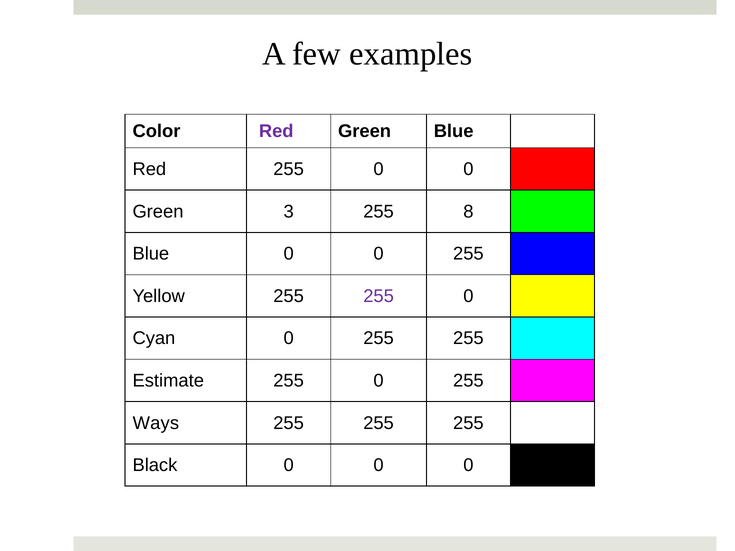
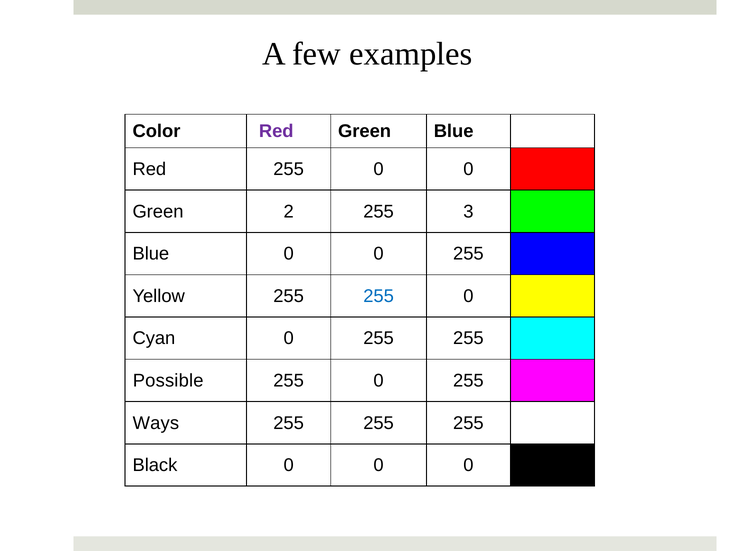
3: 3 -> 2 (289, 212)
8: 8 -> 3 (468, 212)
255 colour: purple -> blue (379, 296)
Estimate: Estimate -> Possible (168, 381)
